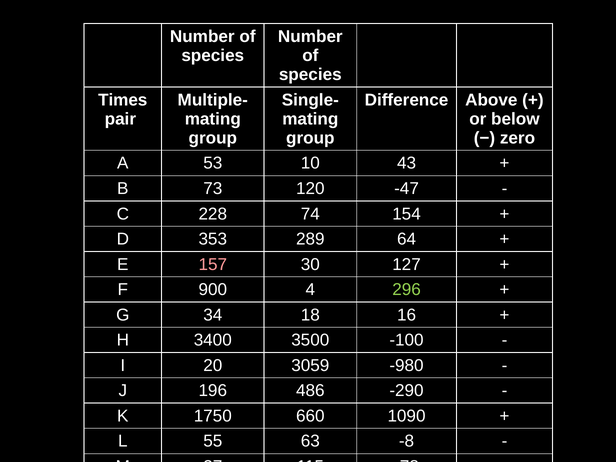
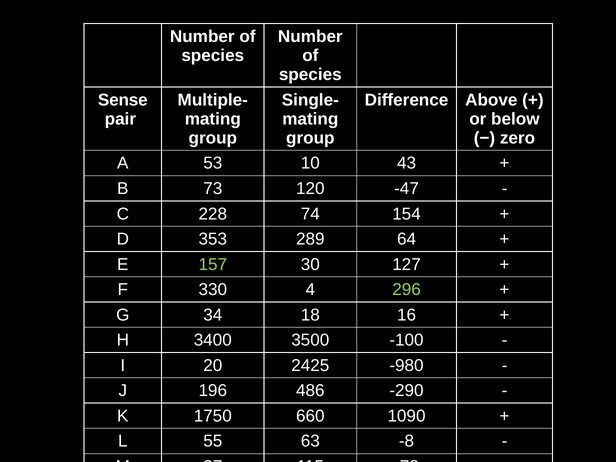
Times: Times -> Sense (123, 100)
157 colour: pink -> light green (213, 264)
900: 900 -> 330 (213, 290)
3059: 3059 -> 2425 (310, 365)
